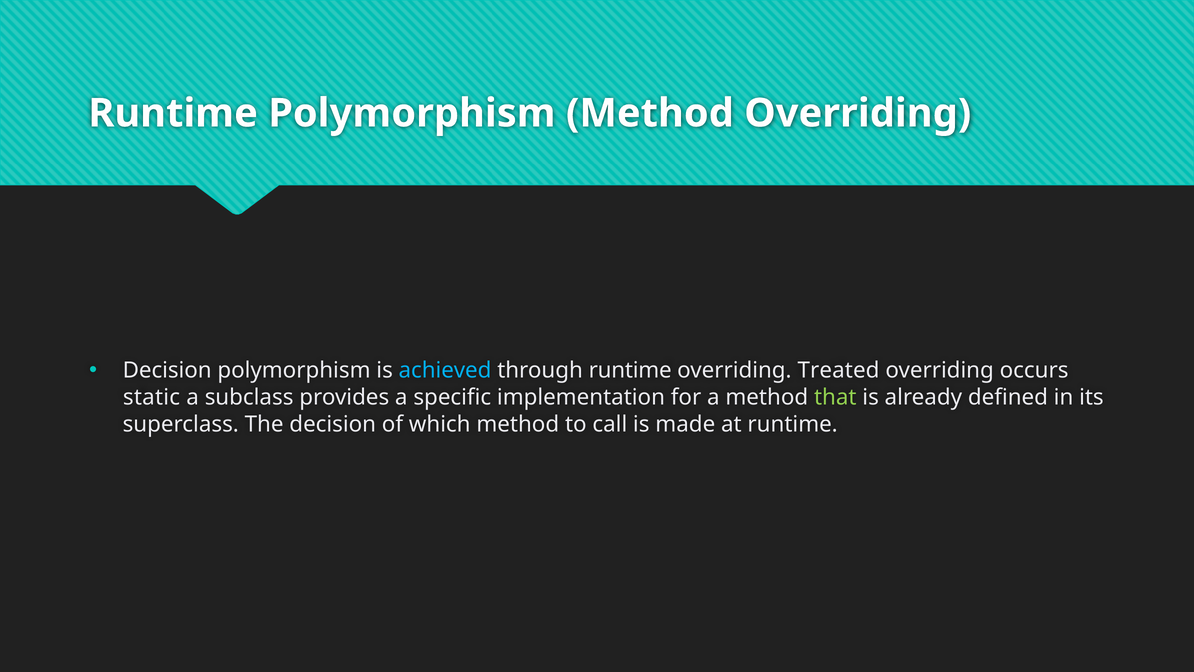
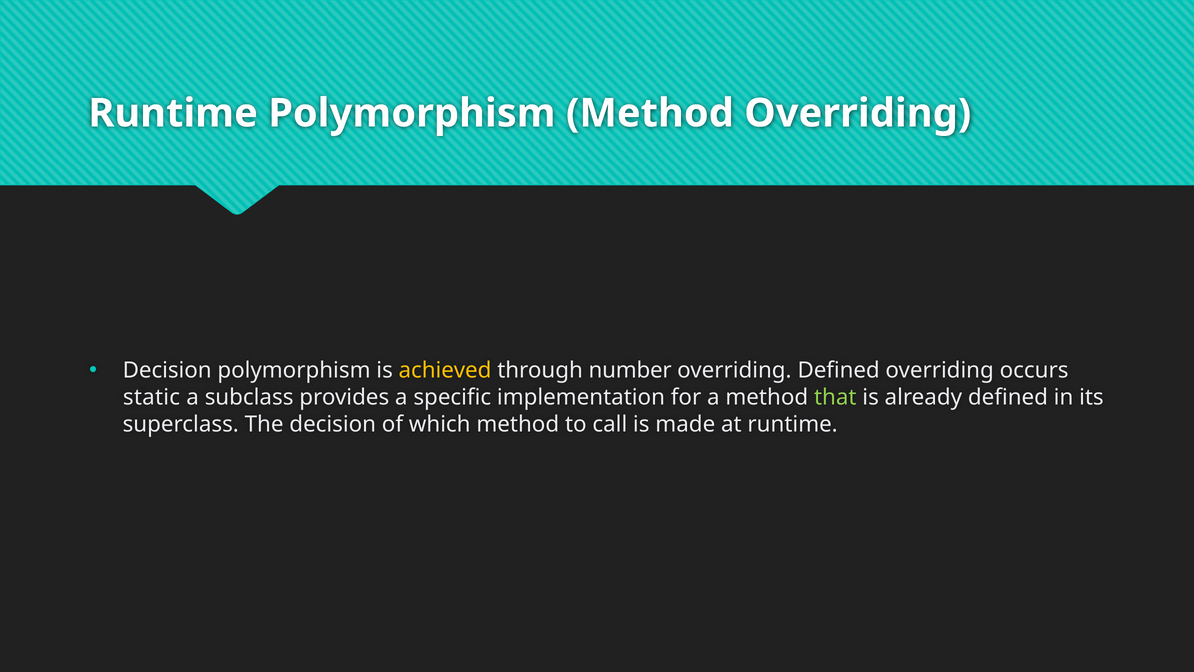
achieved colour: light blue -> yellow (445, 370)
through runtime: runtime -> number (630, 370)
overriding Treated: Treated -> Defined (839, 370)
